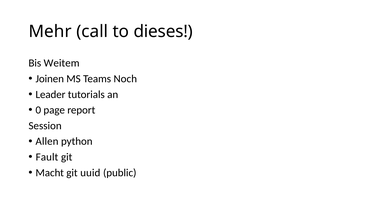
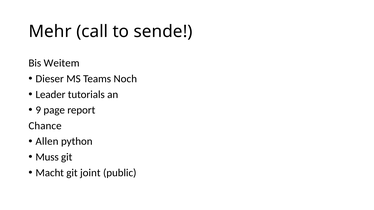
dieses: dieses -> sende (163, 31)
Joinen: Joinen -> Dieser (50, 79)
0: 0 -> 9 (38, 110)
Session: Session -> Chance (45, 126)
Fault: Fault -> Muss (47, 157)
uuid: uuid -> joint (90, 173)
